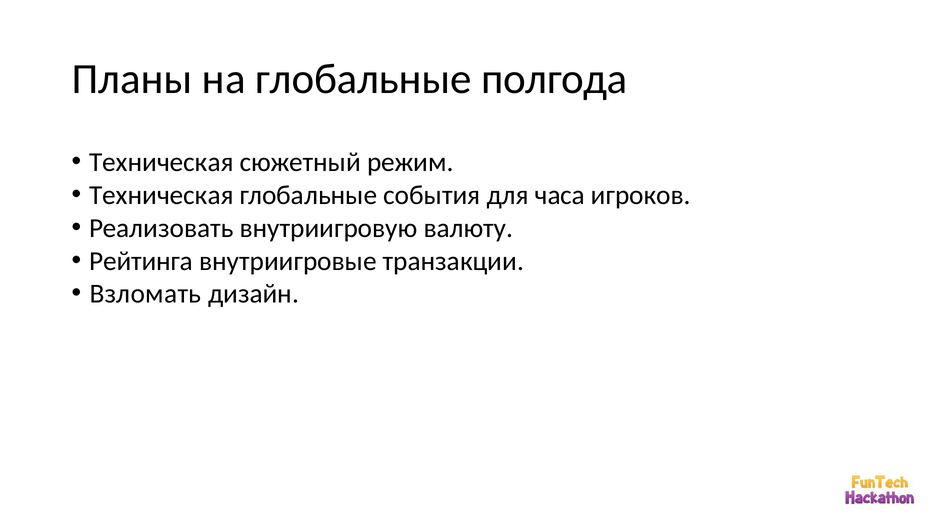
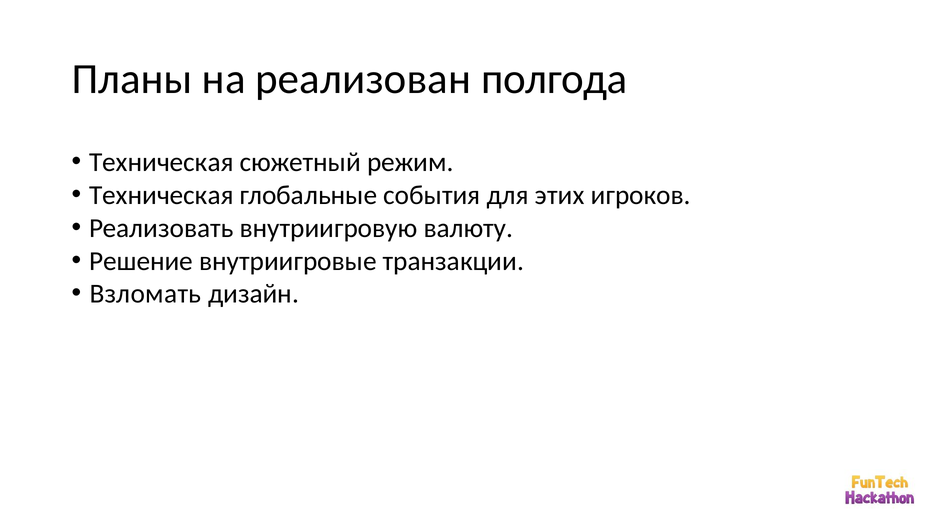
на глобальные: глобальные -> реализован (363, 79)
часа: часа -> этих (560, 195)
Рейтинга: Рейтинга -> Решение (141, 261)
